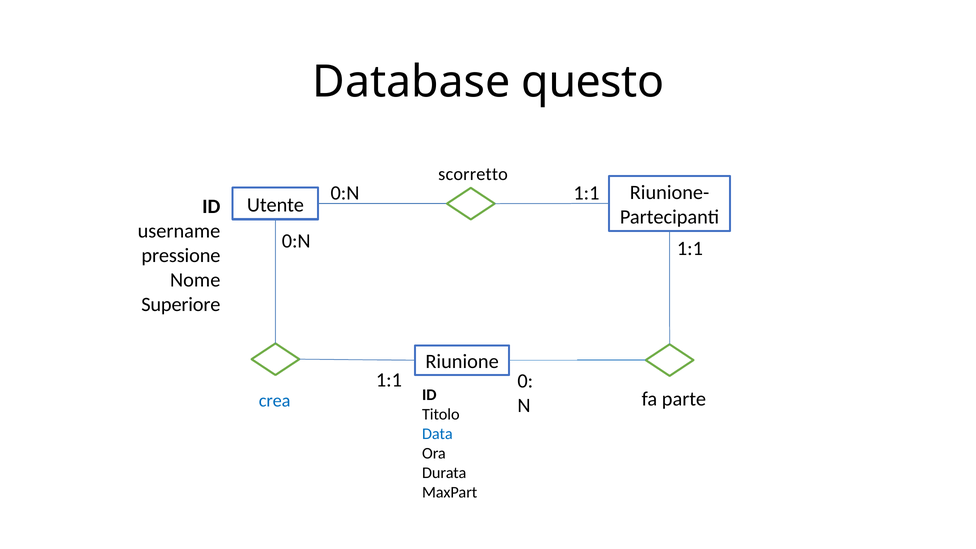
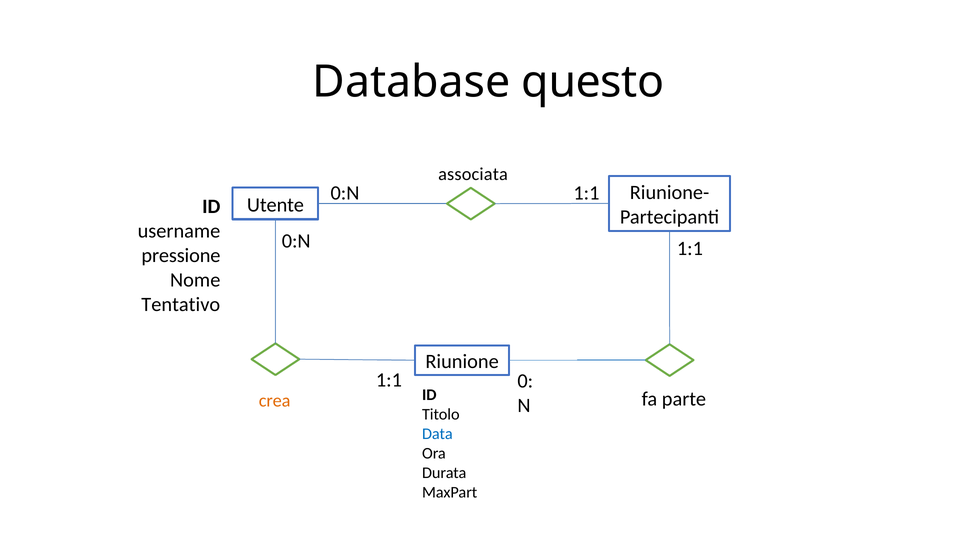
scorretto: scorretto -> associata (473, 174)
Superiore: Superiore -> Tentativo (181, 304)
crea colour: blue -> orange (275, 401)
